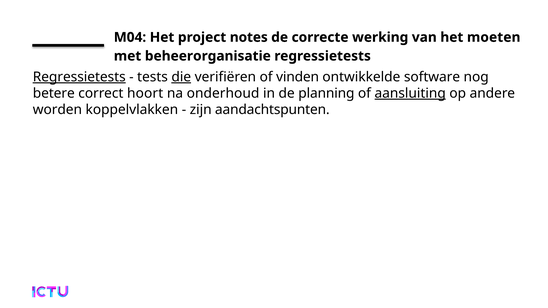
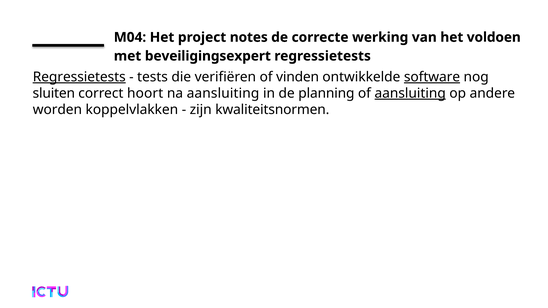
moeten: moeten -> voldoen (494, 37)
beheerorganisatie: beheerorganisatie -> beveiligingsexpert (208, 56)
die underline: present -> none (181, 77)
software underline: none -> present (432, 77)
betere: betere -> sluiten (54, 93)
na onderhoud: onderhoud -> aansluiting (223, 93)
aandachtspunten: aandachtspunten -> kwaliteitsnormen (272, 110)
